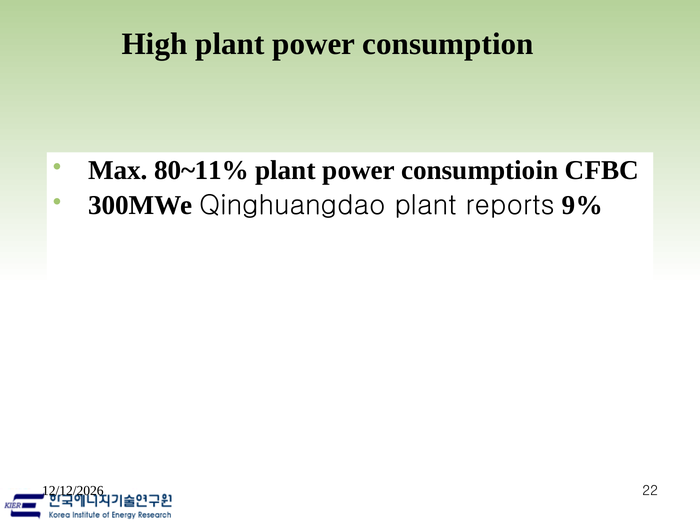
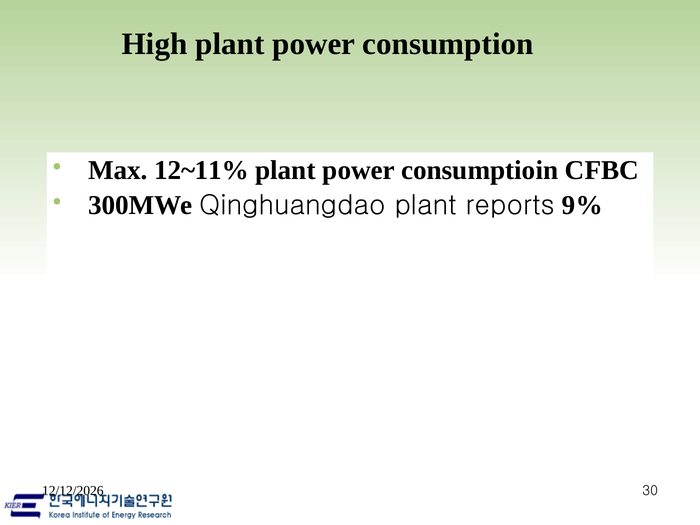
80~11%: 80~11% -> 12~11% (202, 170)
22: 22 -> 30 (650, 491)
